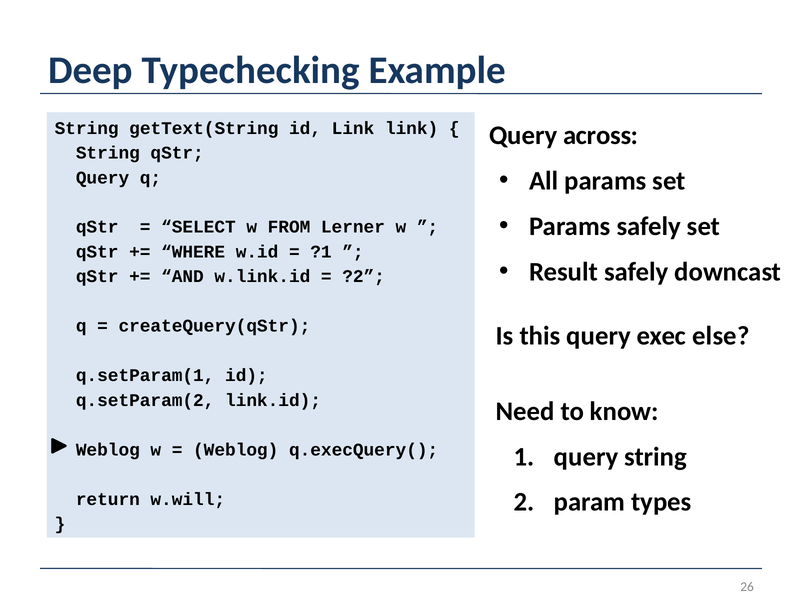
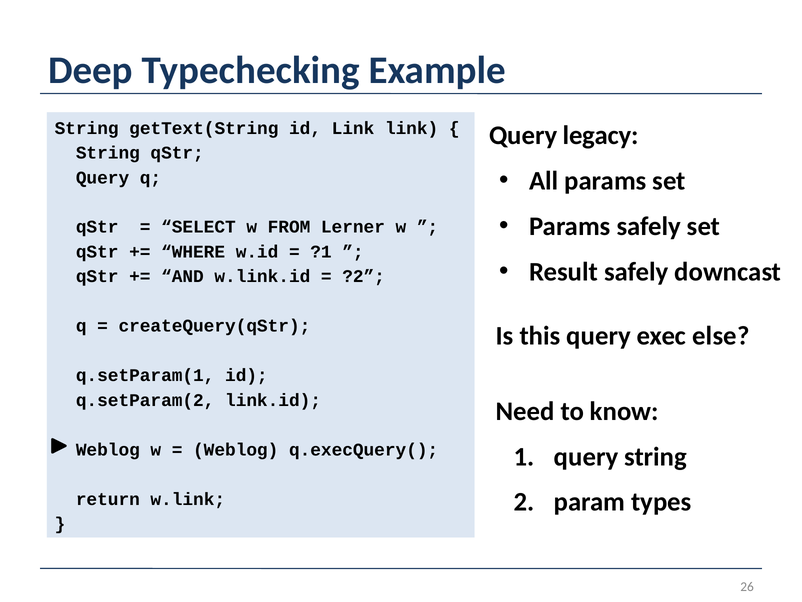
across: across -> legacy (601, 135)
w.will: w.will -> w.link (188, 499)
